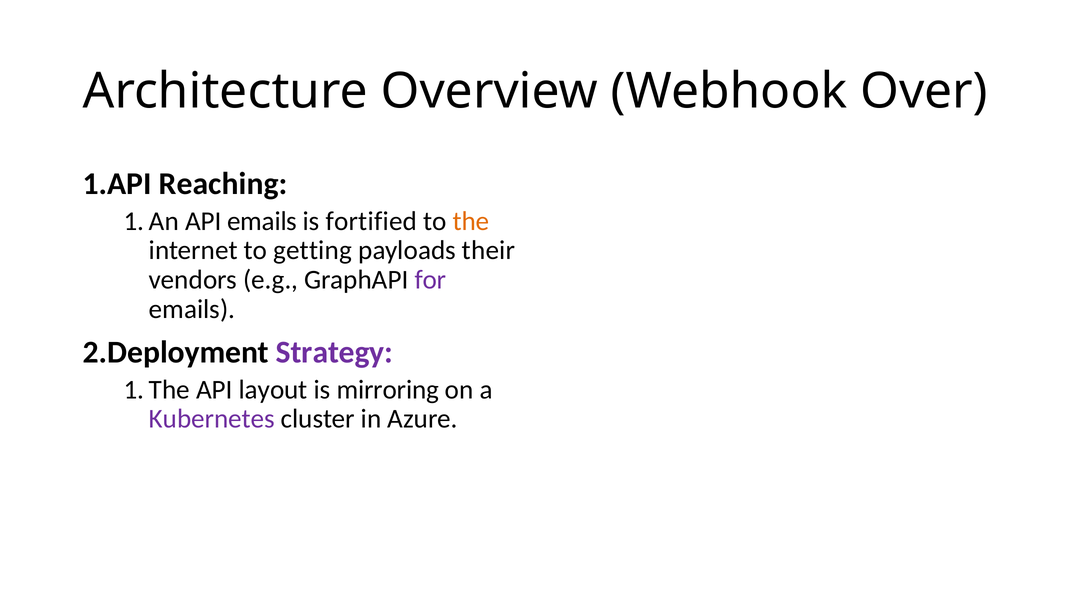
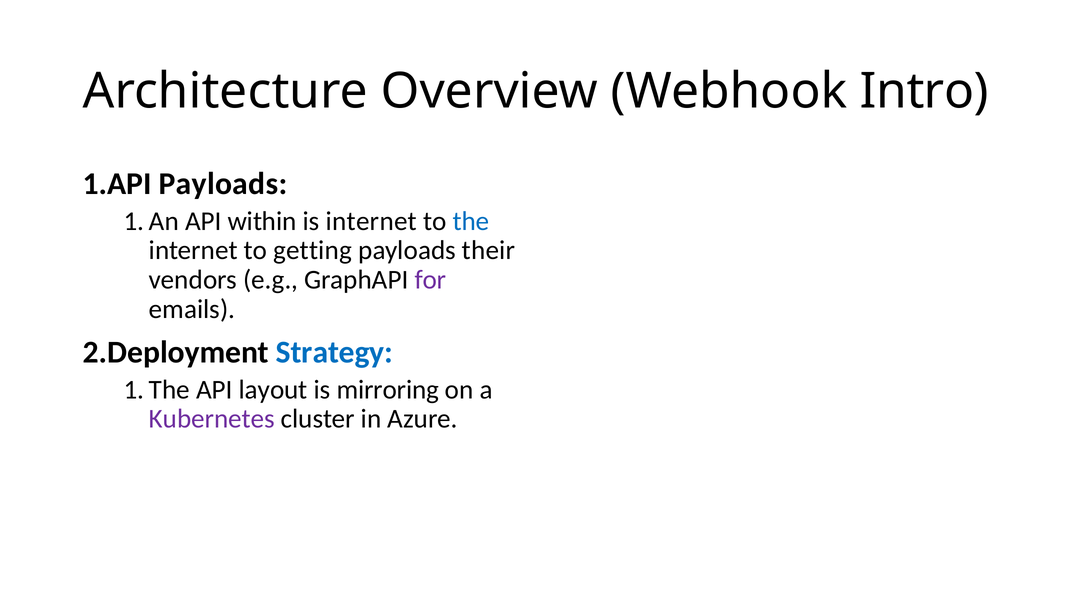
Over: Over -> Intro (924, 91)
Reaching: Reaching -> Payloads (223, 184)
API emails: emails -> within (262, 221)
is fortified: fortified -> internet (371, 221)
the colour: orange -> blue (471, 221)
Strategy colour: purple -> blue (334, 352)
